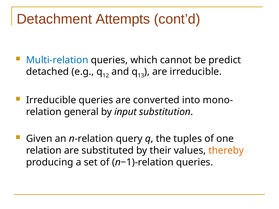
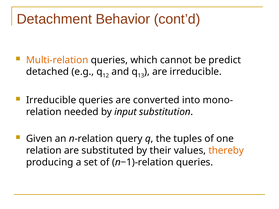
Attempts: Attempts -> Behavior (123, 19)
Multi-relation colour: blue -> orange (57, 60)
general: general -> needed (81, 112)
